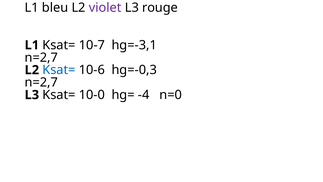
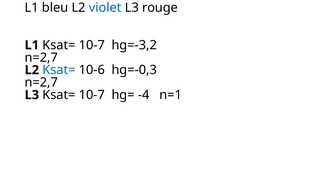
violet colour: purple -> blue (105, 8)
hg=-3,1: hg=-3,1 -> hg=-3,2 (134, 45)
L3 Ksat= 10-0: 10-0 -> 10-7 (92, 95)
n=0: n=0 -> n=1 (171, 95)
